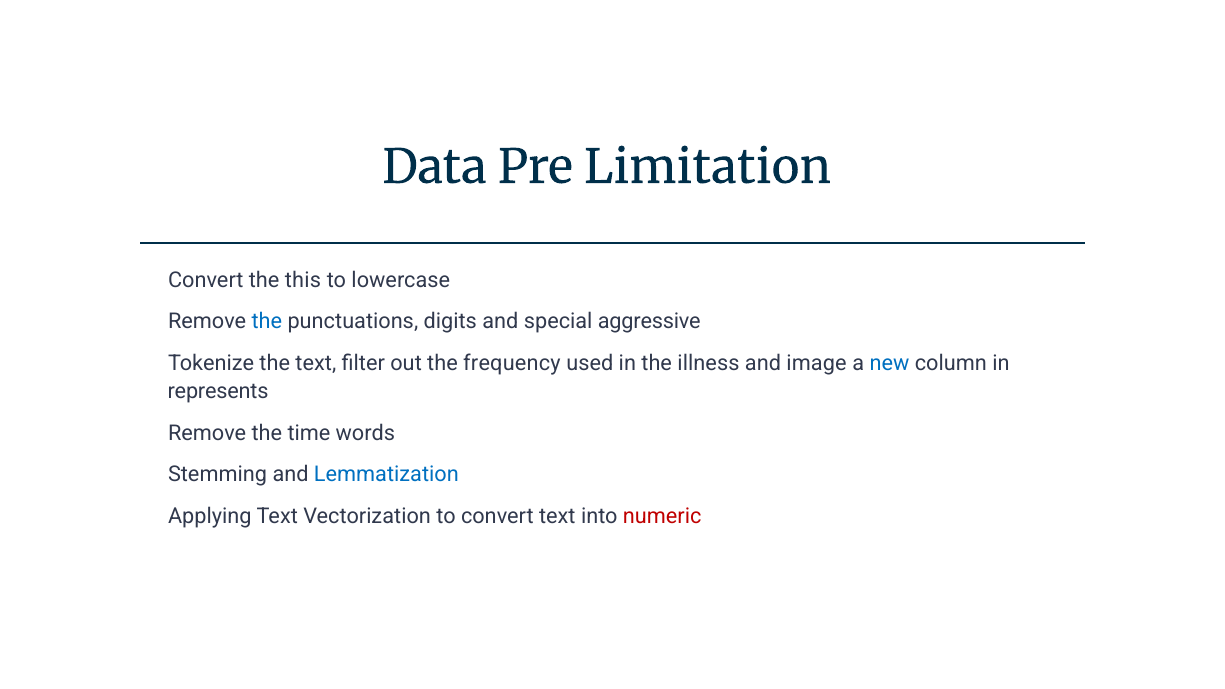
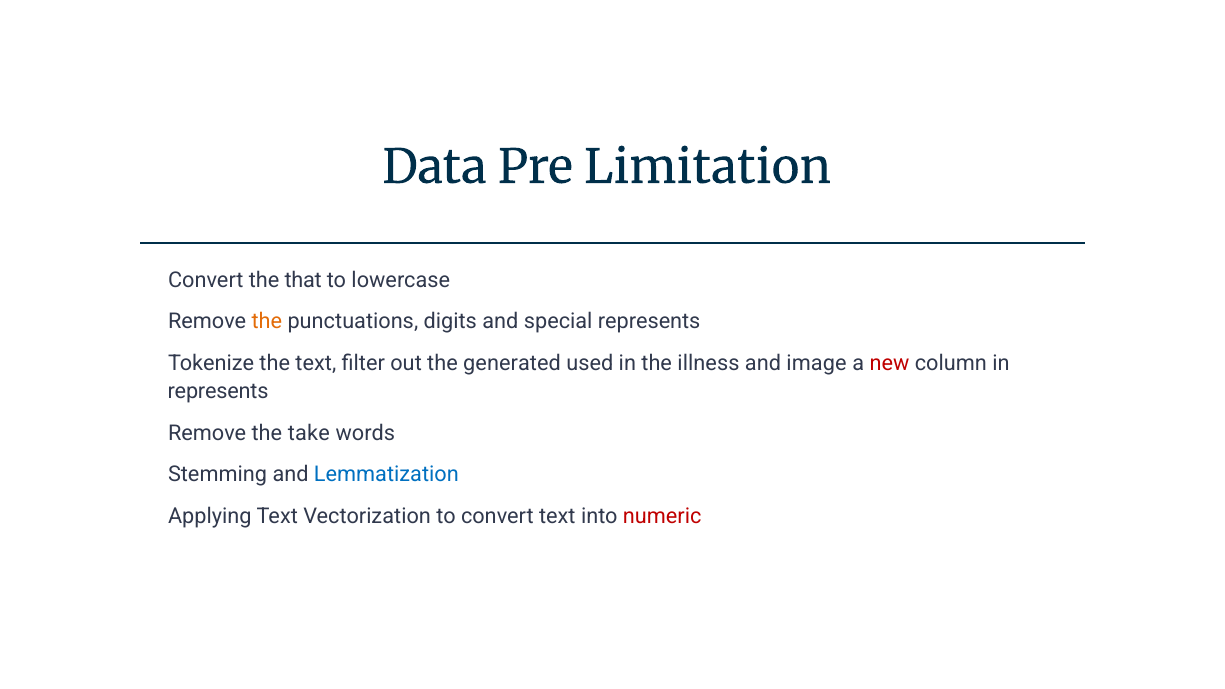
this: this -> that (303, 280)
the colour: blue -> orange (267, 322)
special aggressive: aggressive -> represents (649, 322)
frequency: frequency -> generated (512, 363)
new colour: blue -> red (889, 363)
time: time -> take (309, 433)
